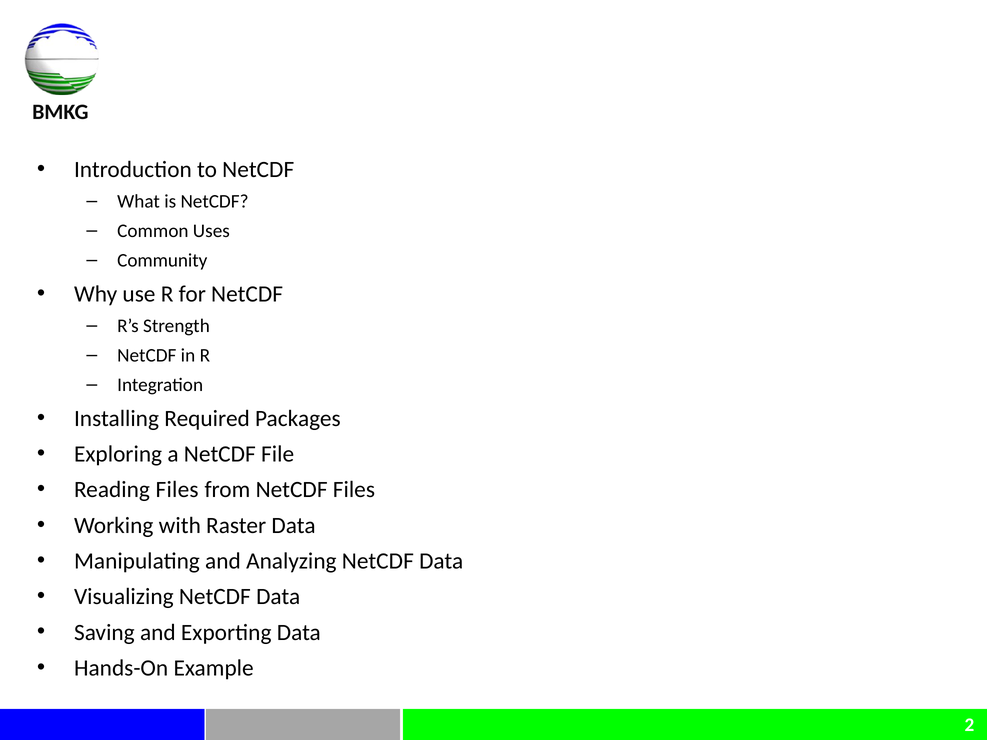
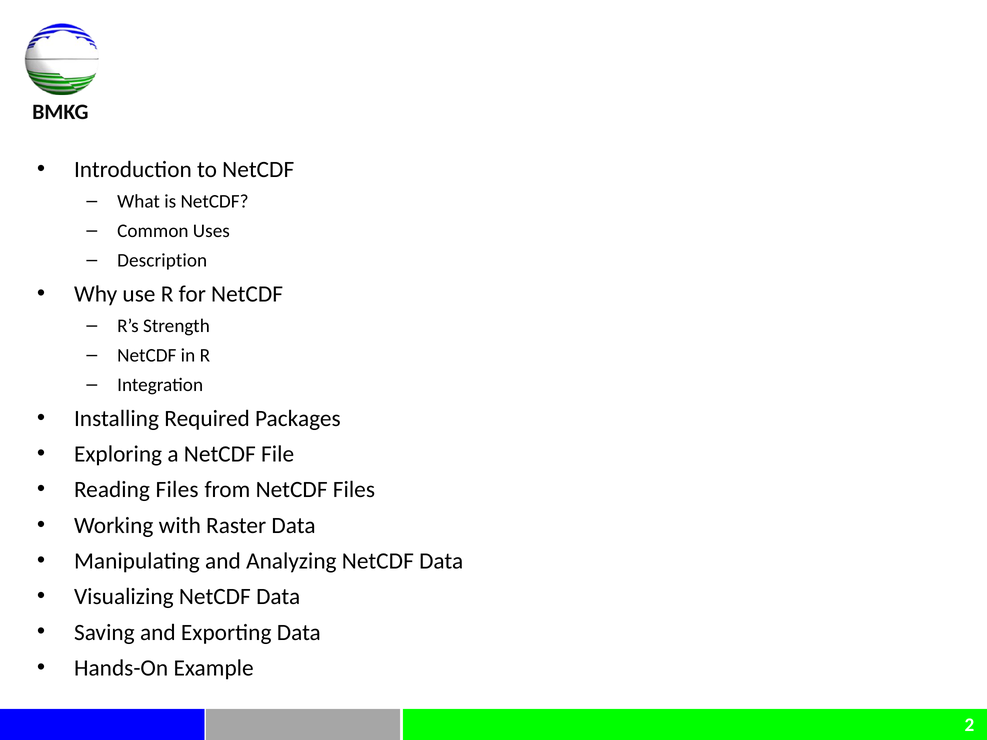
Community: Community -> Description (162, 261)
